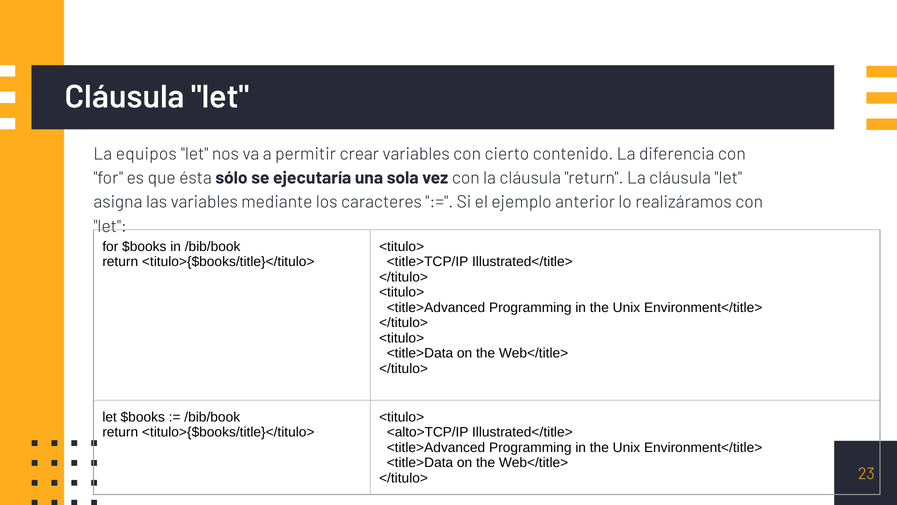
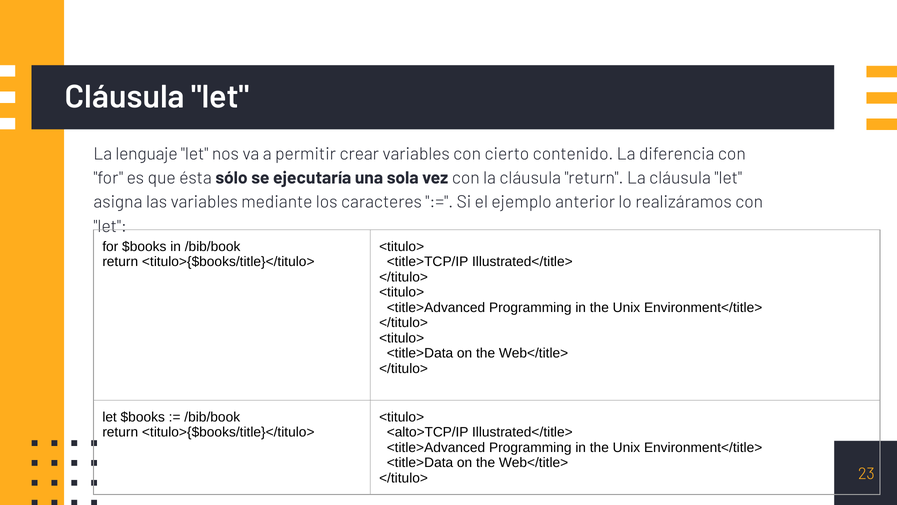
equipos: equipos -> lenguaje (147, 154)
